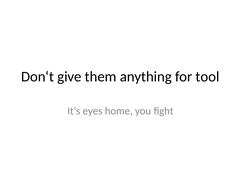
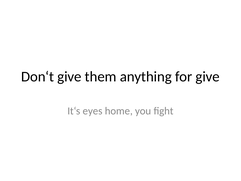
for tool: tool -> give (208, 77)
